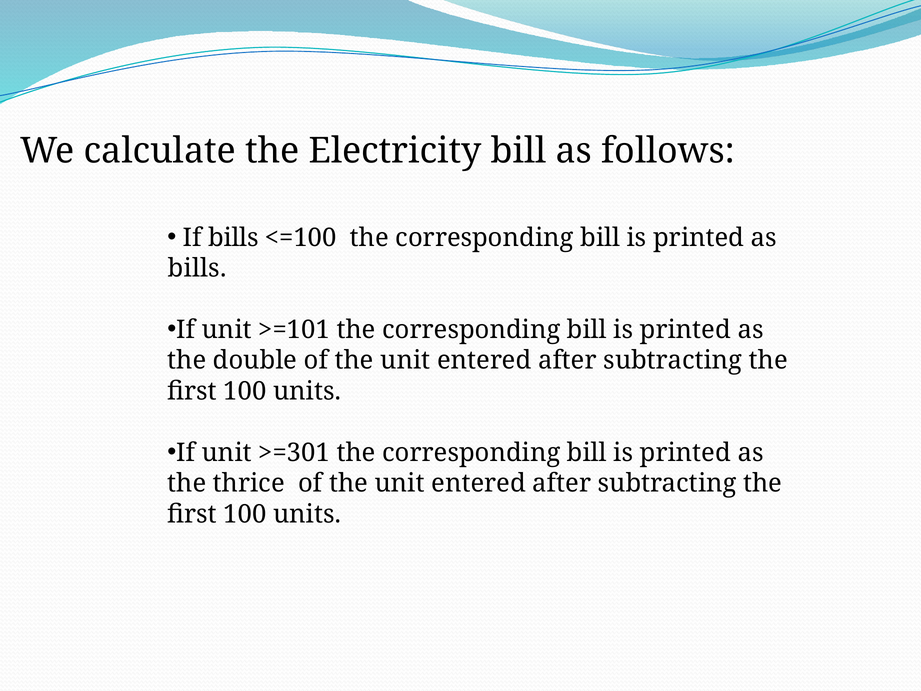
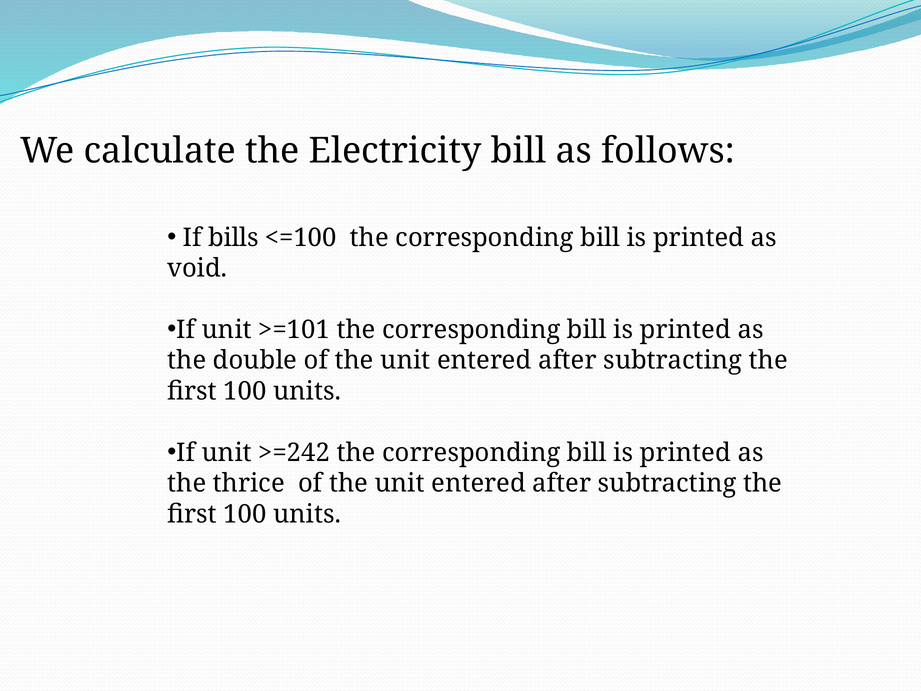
bills: bills -> void (197, 268)
>=301: >=301 -> >=242 (294, 453)
